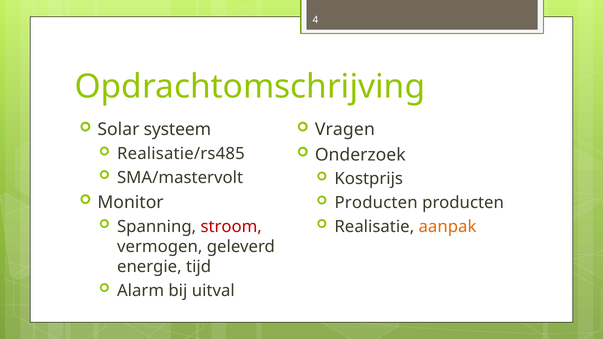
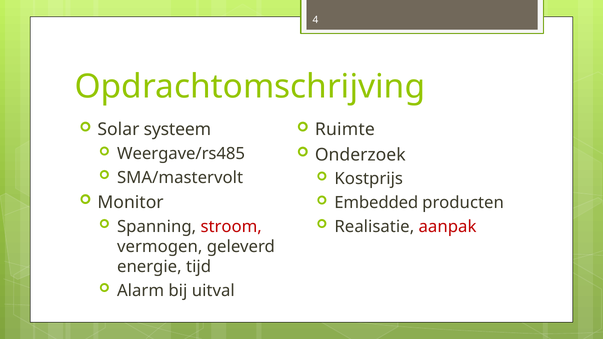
Vragen: Vragen -> Ruimte (345, 130)
Realisatie/rs485: Realisatie/rs485 -> Weergave/rs485 (181, 154)
Producten: Producten -> Embedded (376, 203)
aanpak colour: orange -> red (448, 227)
